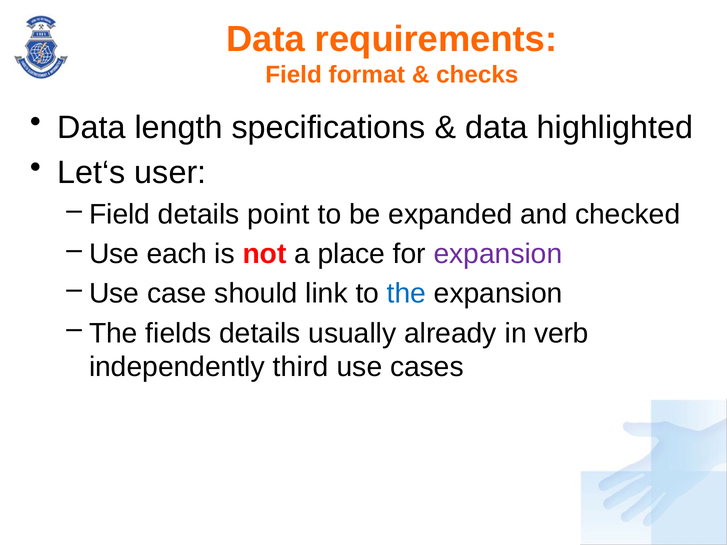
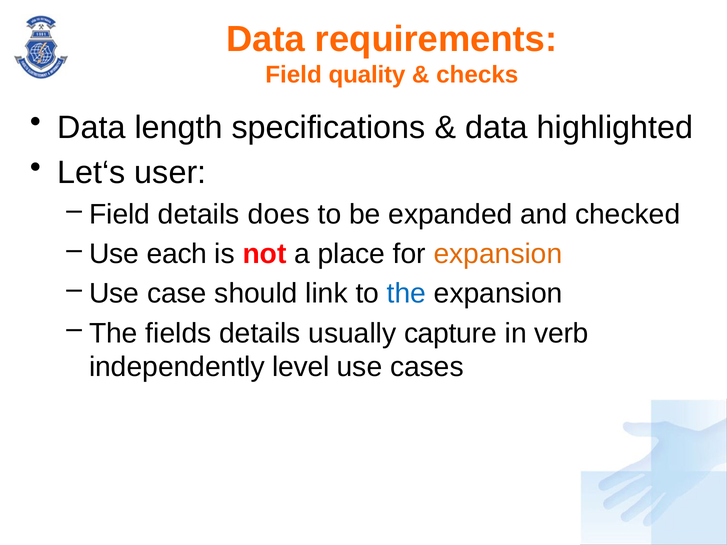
format: format -> quality (367, 75)
point: point -> does (279, 215)
expansion colour: purple -> orange (498, 254)
already: already -> capture (450, 333)
third: third -> level (301, 367)
